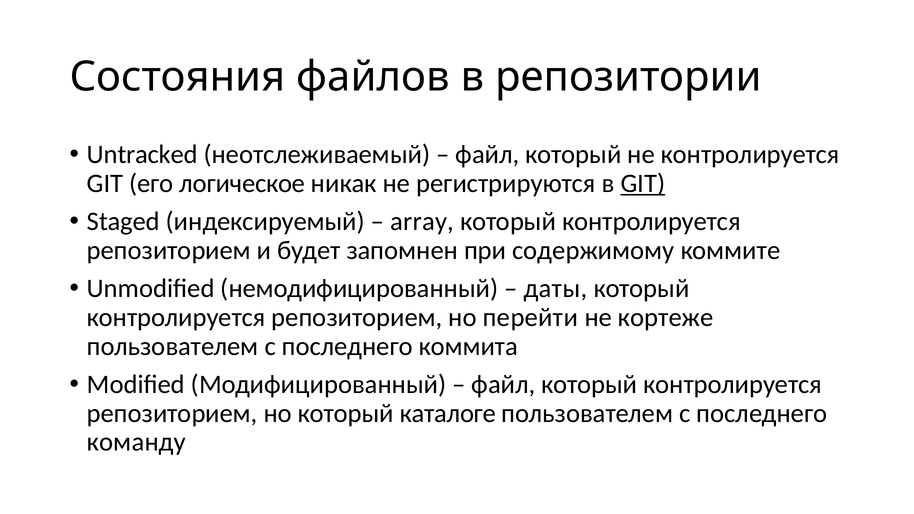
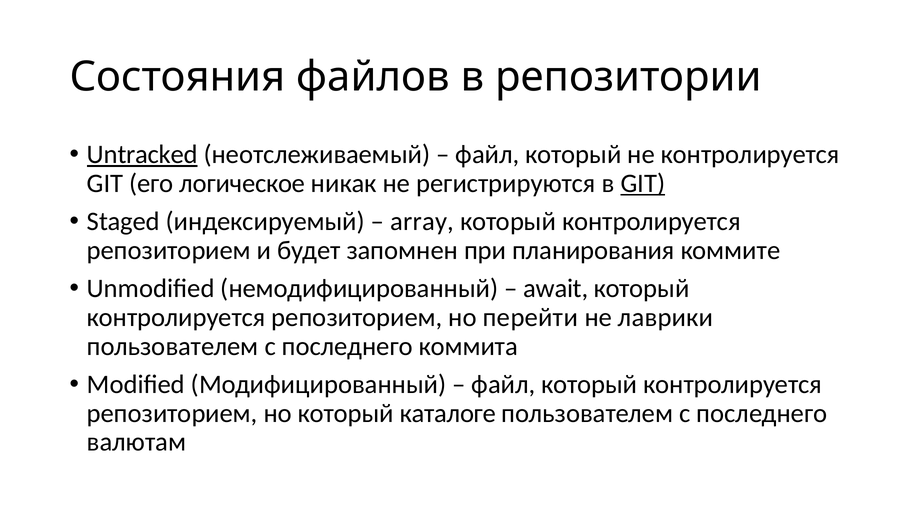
Untracked underline: none -> present (142, 155)
содержимому: содержимому -> планирования (593, 250)
даты: даты -> await (556, 289)
кортеже: кортеже -> лаврики (666, 318)
команду: команду -> валютам (136, 442)
